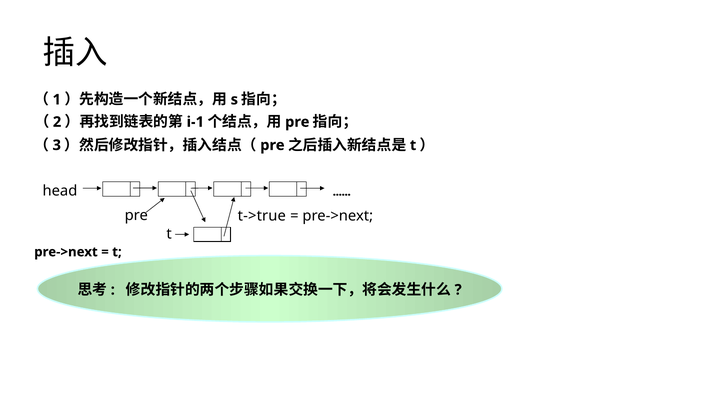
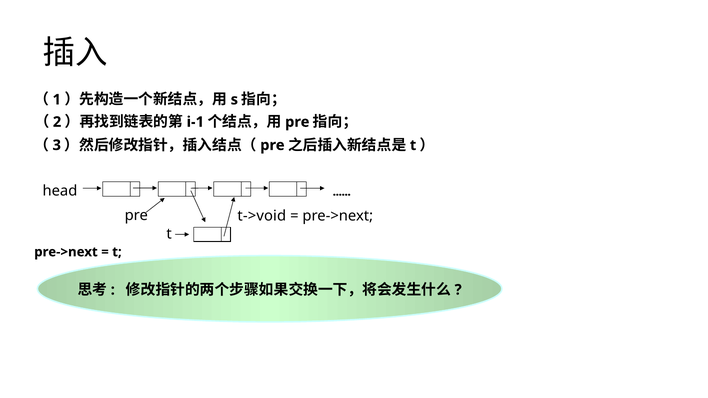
t->true: t->true -> t->void (262, 216)
